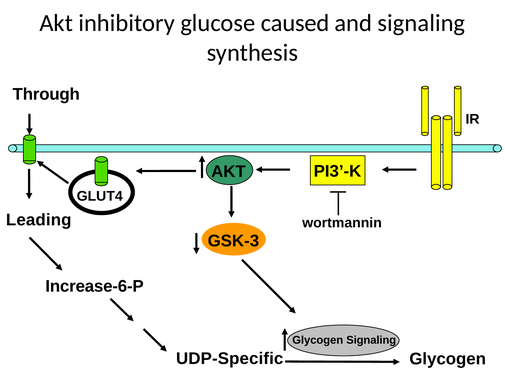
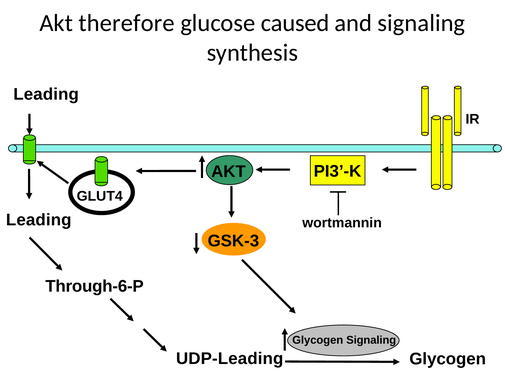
inhibitory: inhibitory -> therefore (127, 23)
Through: Through -> Leading (46, 94)
Increase-6-P: Increase-6-P -> Through-6-P (95, 286)
UDP-Specific: UDP-Specific -> UDP-Leading (230, 359)
